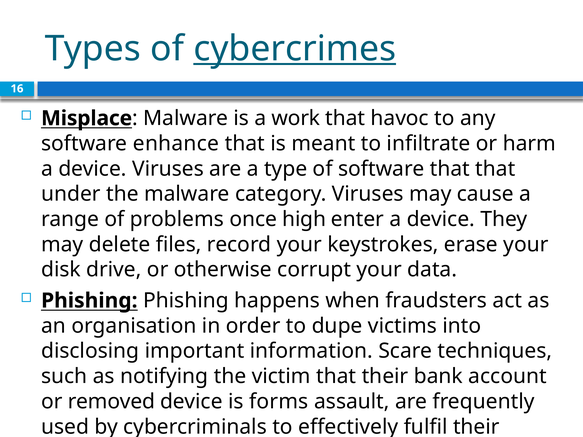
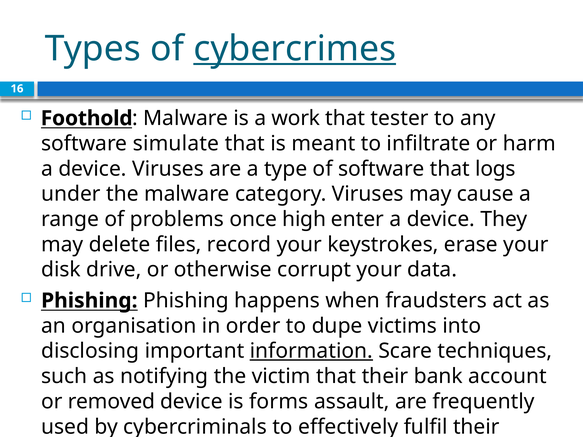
Misplace: Misplace -> Foothold (87, 118)
havoc: havoc -> tester (400, 118)
enhance: enhance -> simulate (176, 144)
that that: that -> logs (495, 169)
information underline: none -> present (311, 351)
